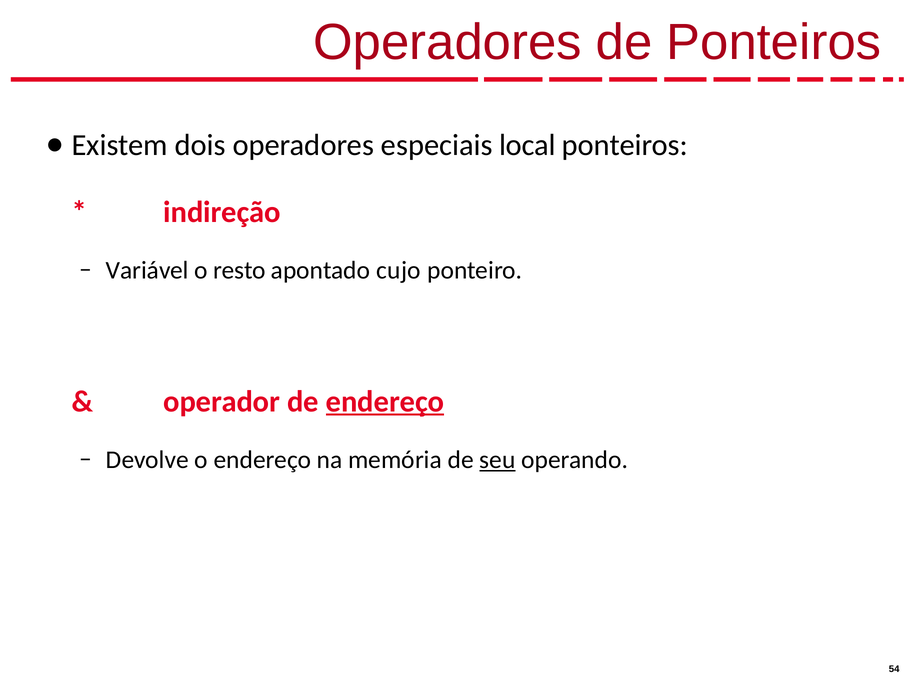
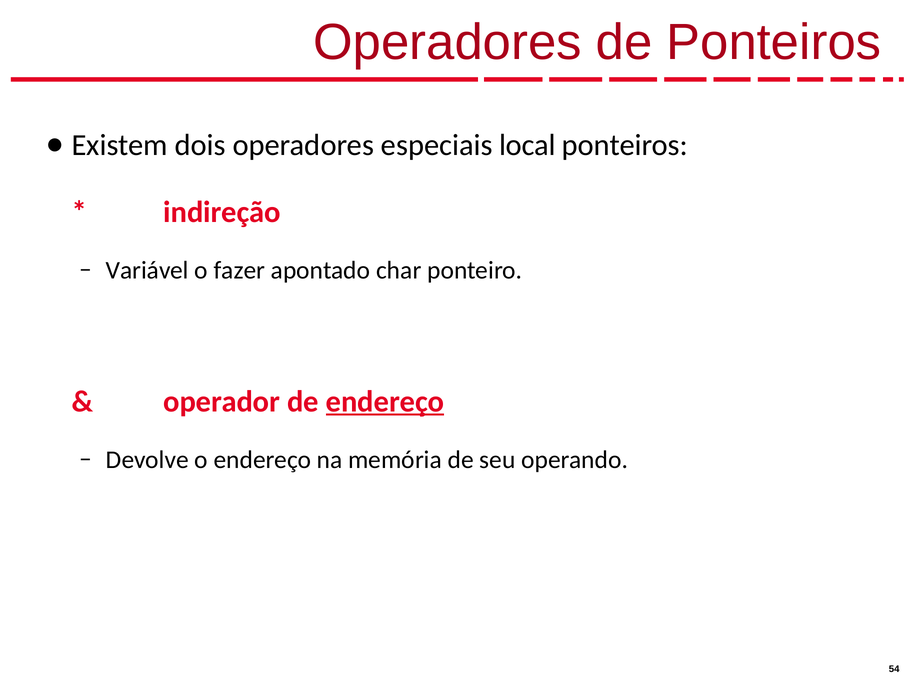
resto: resto -> fazer (239, 270)
cujo: cujo -> char (399, 270)
seu underline: present -> none (497, 460)
